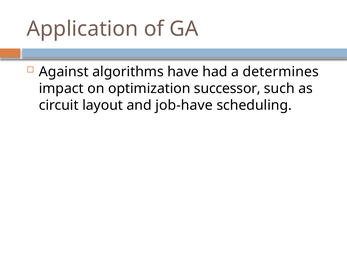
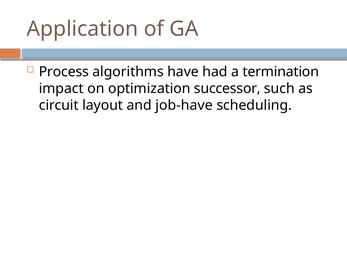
Against: Against -> Process (64, 72)
determines: determines -> termination (281, 72)
